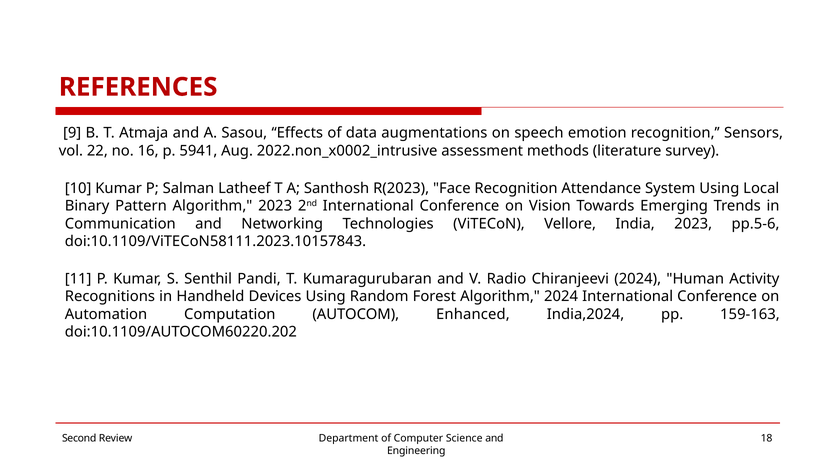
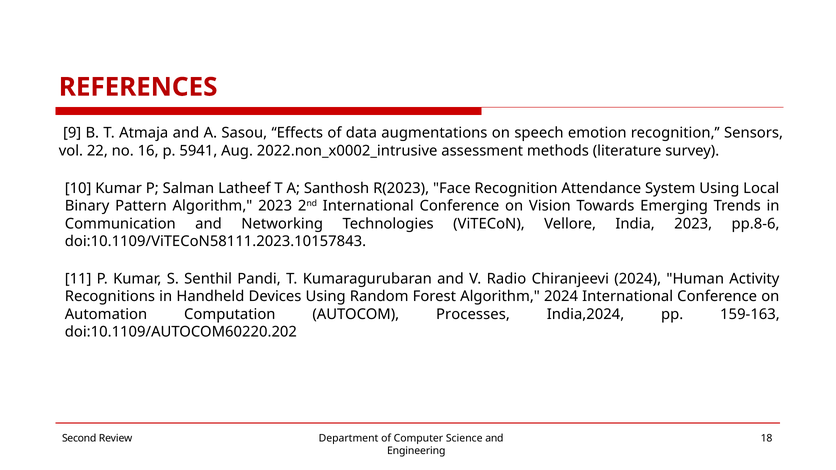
pp.5-6: pp.5-6 -> pp.8-6 (756, 224)
Enhanced: Enhanced -> Processes (473, 314)
